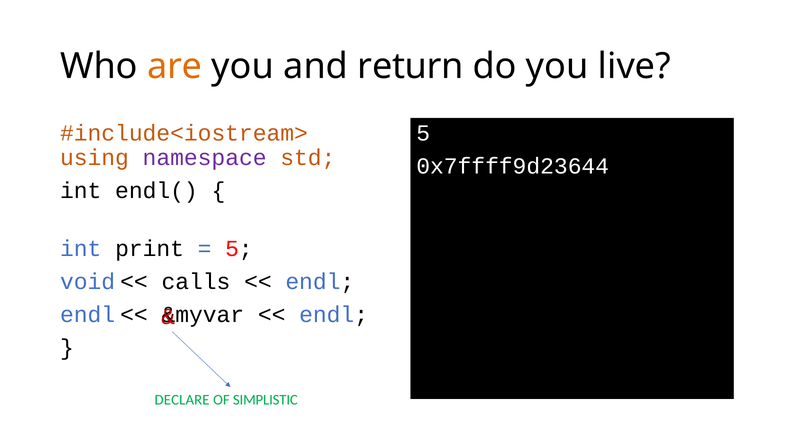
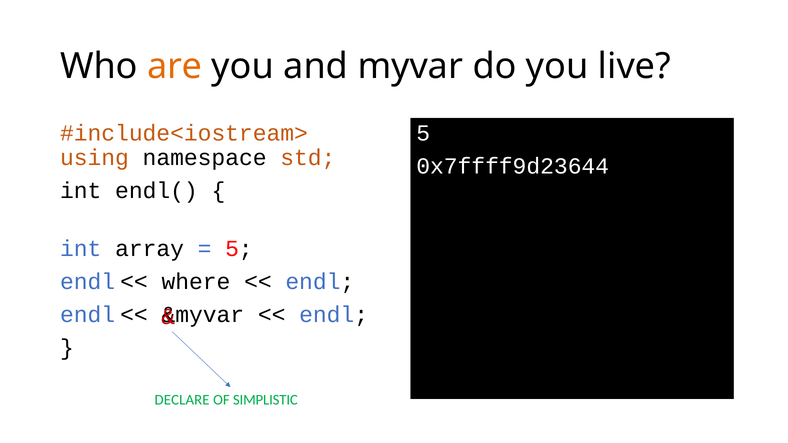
return: return -> myvar (410, 66)
namespace colour: purple -> black (205, 158)
print: print -> array (150, 249)
void: void -> endl (88, 282)
calls: calls -> where (196, 282)
